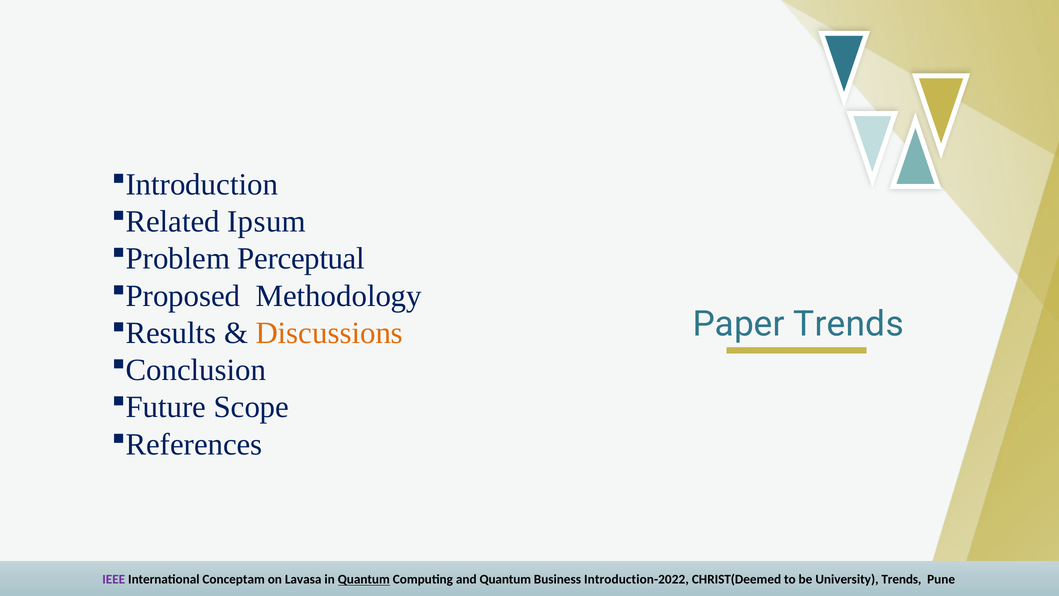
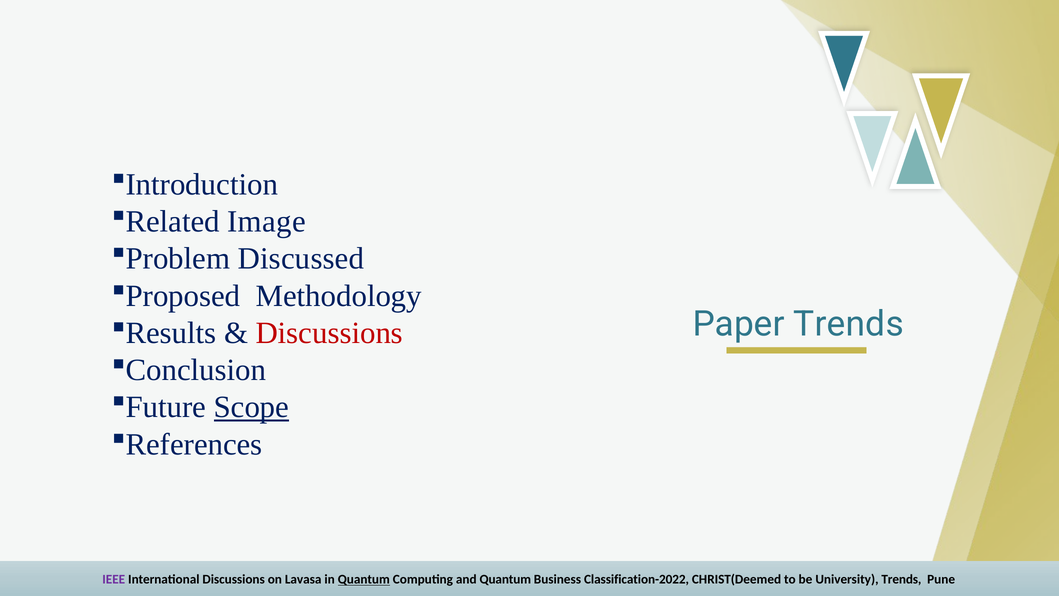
Ipsum: Ipsum -> Image (267, 222)
Perceptual: Perceptual -> Discussed (301, 259)
Discussions colour: orange -> red (329, 333)
Scope underline: none -> present (251, 407)
International Conceptam: Conceptam -> Discussions (234, 579)
Introduction-2022: Introduction-2022 -> Classification-2022 (637, 579)
